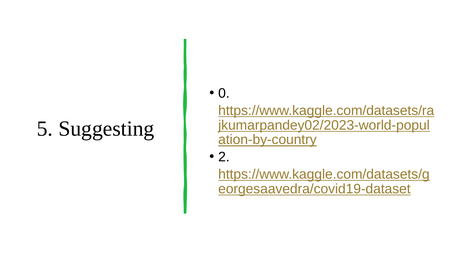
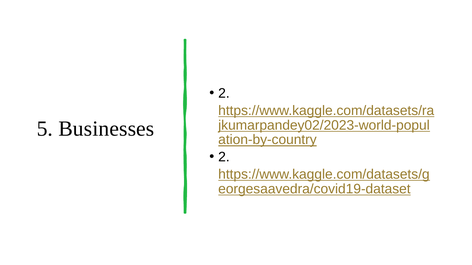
0: 0 -> 2 (224, 94)
Suggesting: Suggesting -> Businesses (106, 129)
